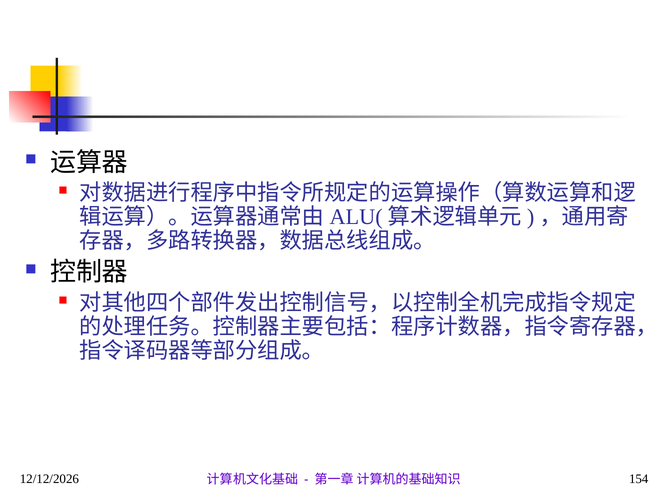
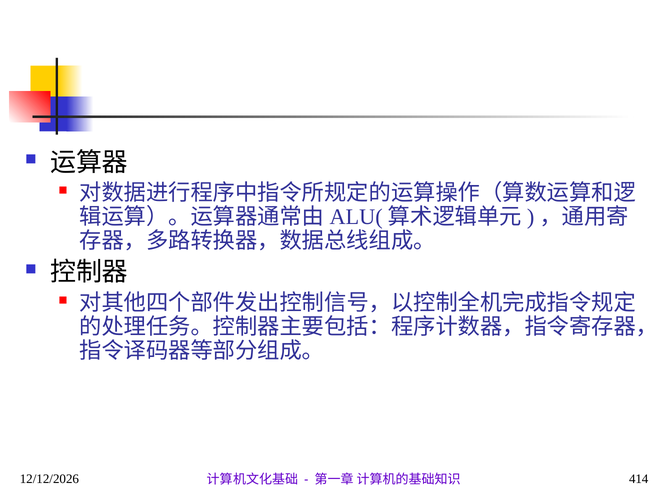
154: 154 -> 414 (639, 479)
